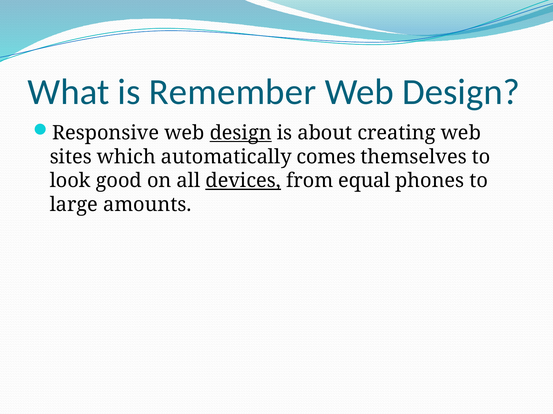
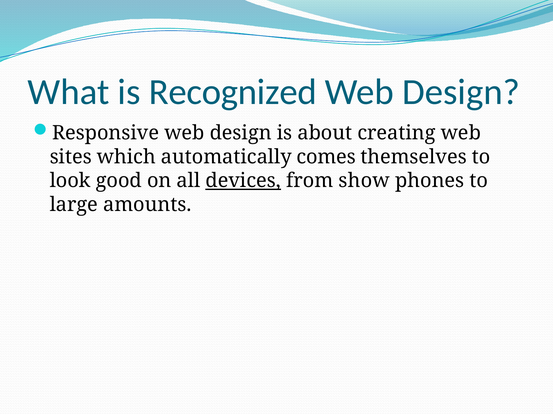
Remember: Remember -> Recognized (233, 92)
design underline: present -> none (241, 133)
equal: equal -> show (364, 181)
